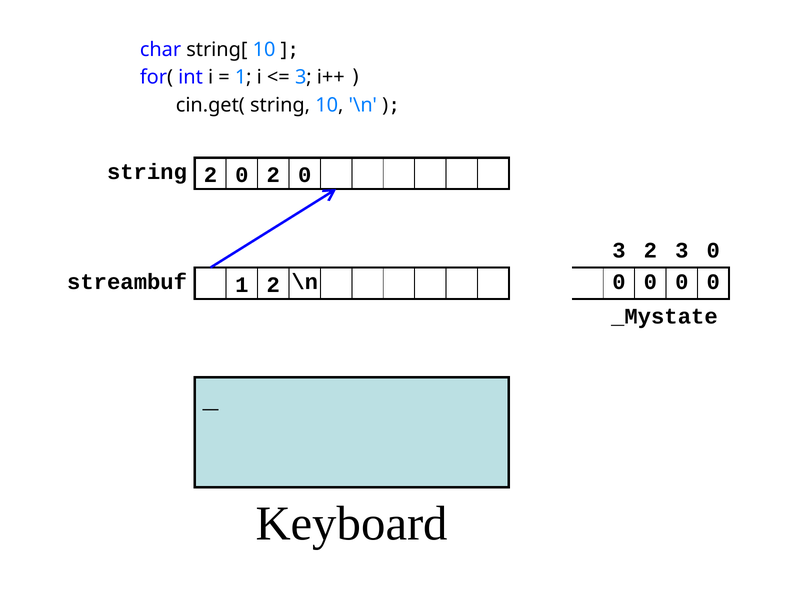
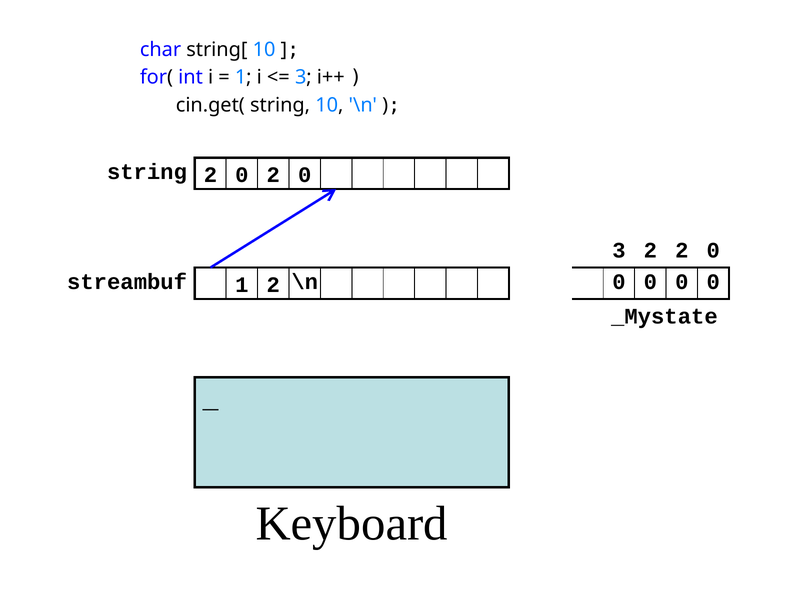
2 3: 3 -> 2 (682, 251)
